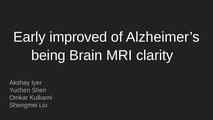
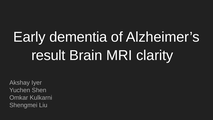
improved: improved -> dementia (78, 37)
being: being -> result (48, 55)
